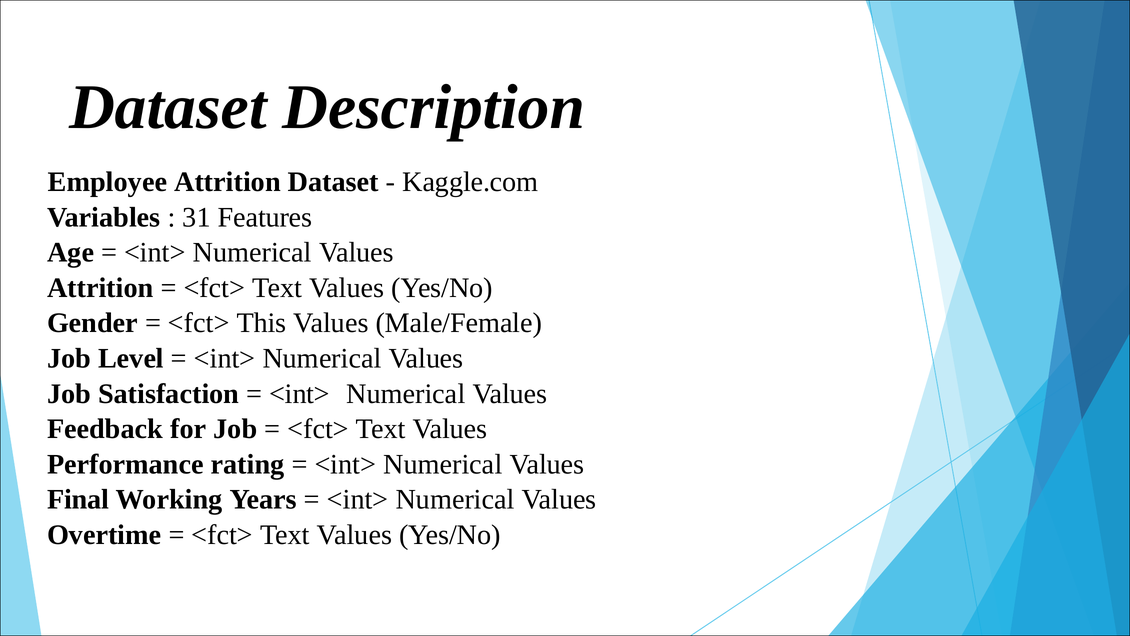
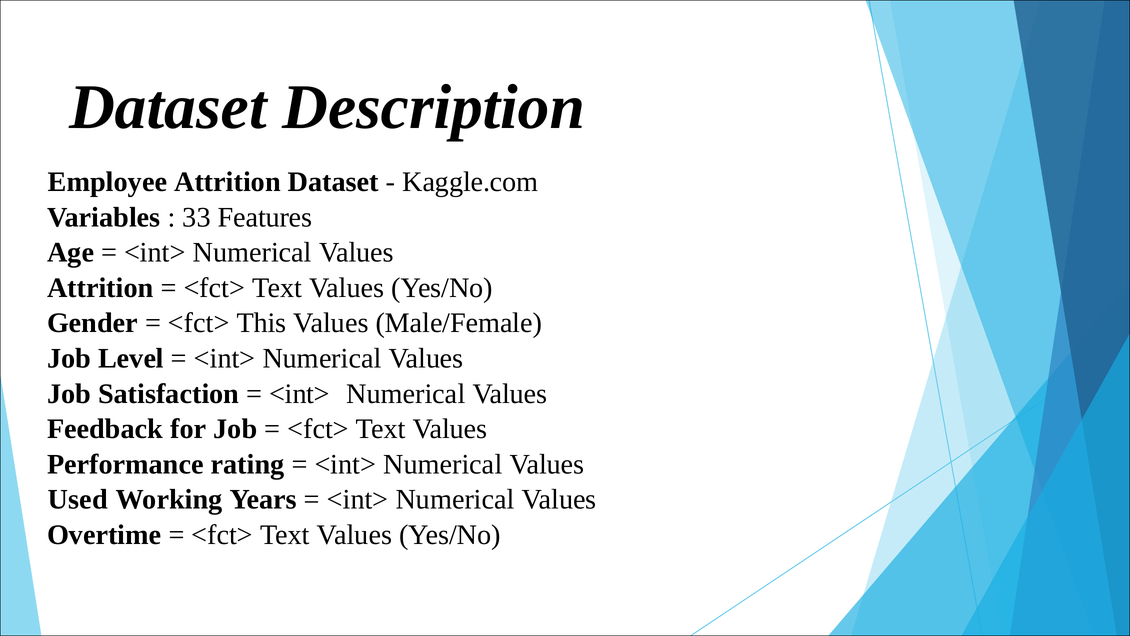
31: 31 -> 33 (197, 217)
Final: Final -> Used (78, 499)
